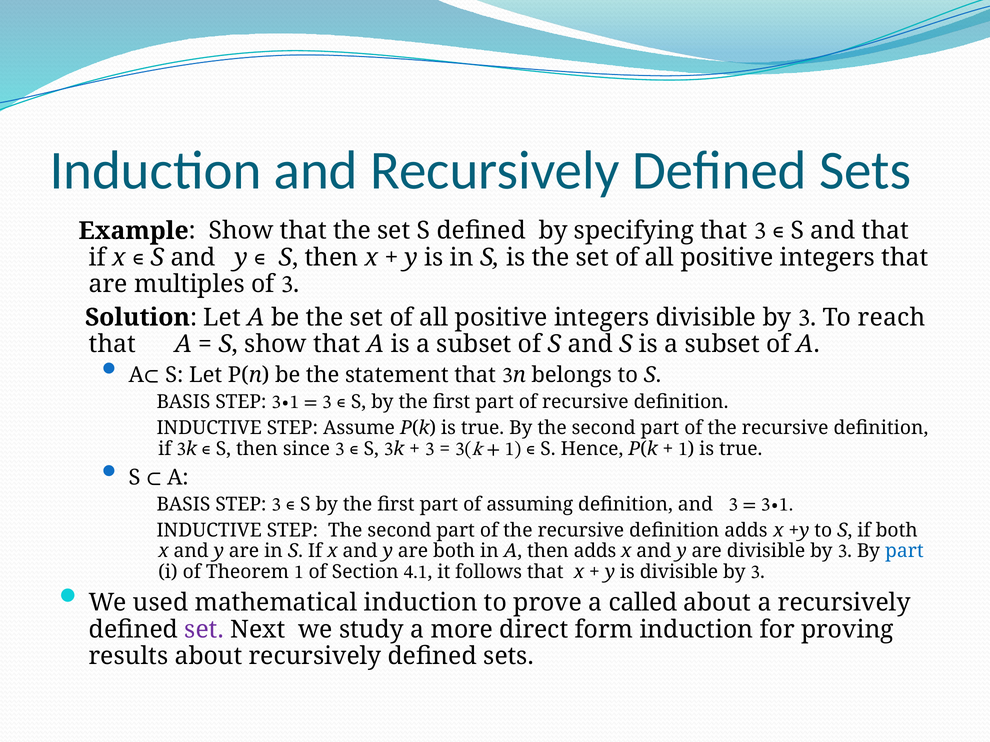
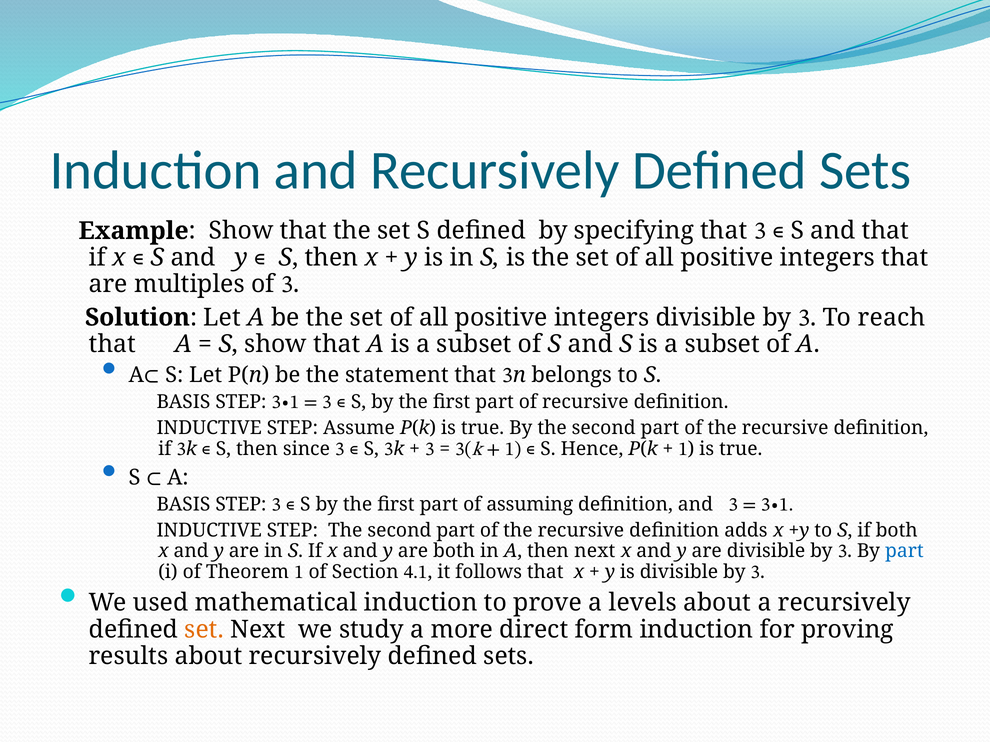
then adds: adds -> next (595, 552)
called: called -> levels (643, 603)
set colour: purple -> orange (204, 630)
